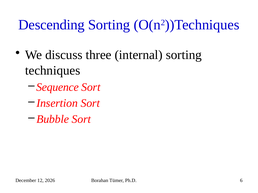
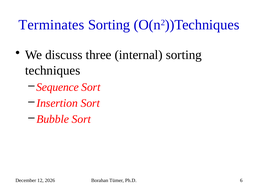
Descending: Descending -> Terminates (51, 25)
